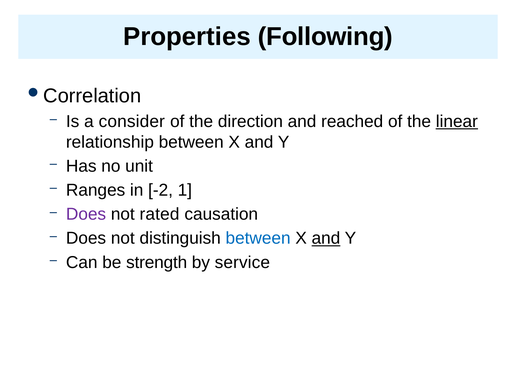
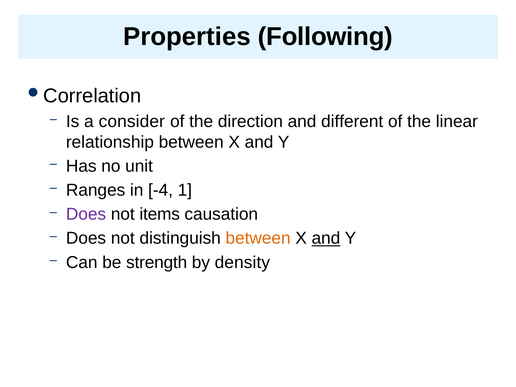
reached: reached -> different (352, 121)
linear underline: present -> none (457, 121)
-2: -2 -> -4 (161, 190)
rated: rated -> items (160, 214)
between colour: blue -> orange (258, 238)
service: service -> density (242, 262)
